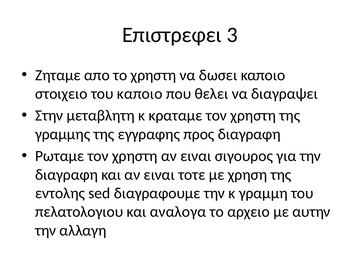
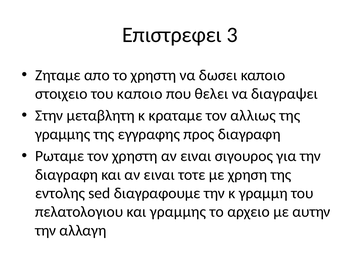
κραταμε τον χρηστη: χρηστη -> αλλιως (253, 116)
και αναλογα: αναλογα -> γραμμης (178, 212)
